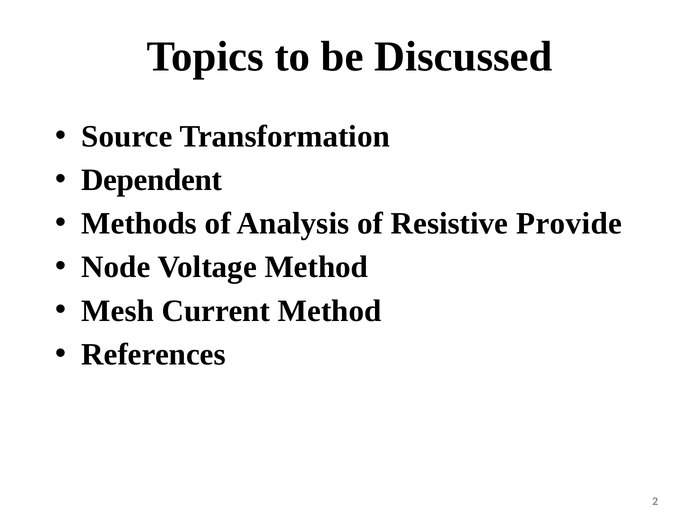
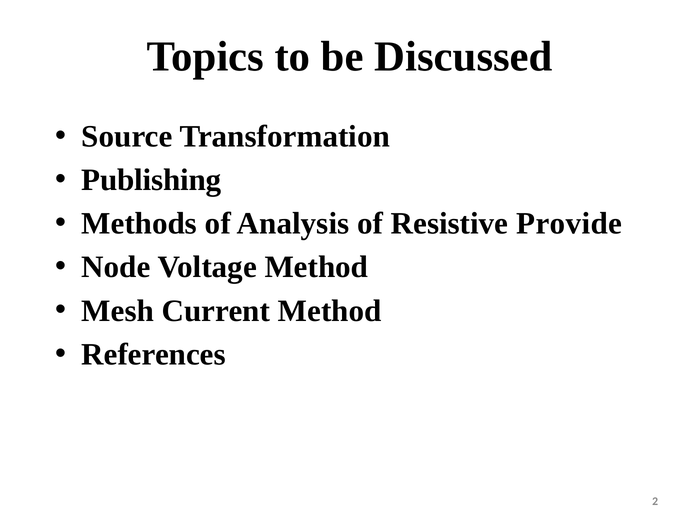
Dependent: Dependent -> Publishing (151, 180)
